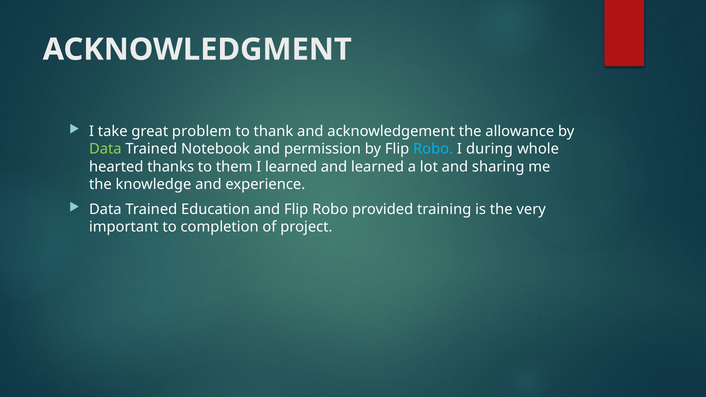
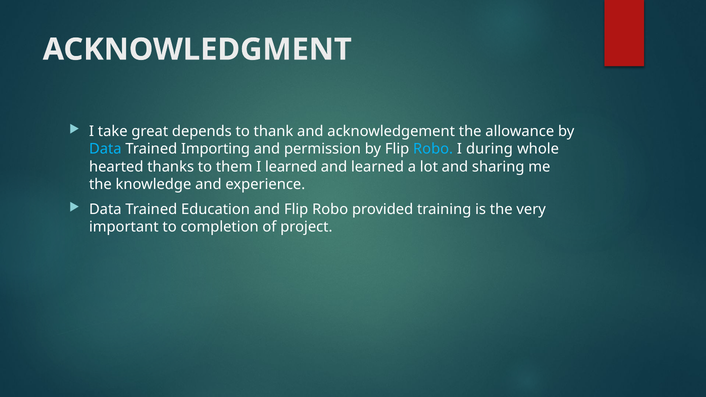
problem: problem -> depends (202, 131)
Data colour: light green -> light blue (105, 149)
Notebook: Notebook -> Importing (216, 149)
